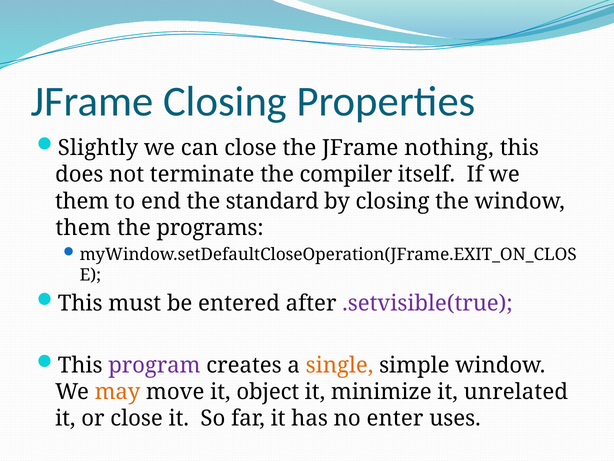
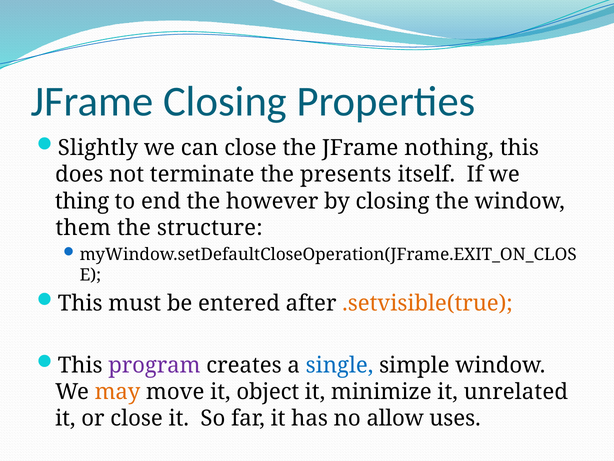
compiler: compiler -> presents (346, 174)
them: them -> thing (82, 201)
standard: standard -> however (272, 201)
programs: programs -> structure (210, 228)
.setvisible(true colour: purple -> orange (427, 303)
single colour: orange -> blue (340, 365)
enter: enter -> allow (395, 418)
